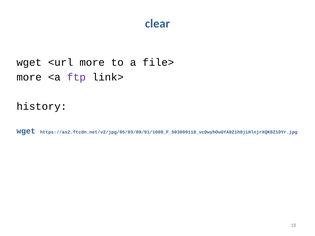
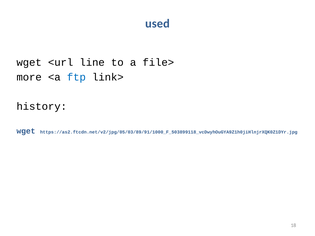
clear: clear -> used (157, 24)
<url more: more -> line (92, 62)
ftp colour: purple -> blue (76, 77)
